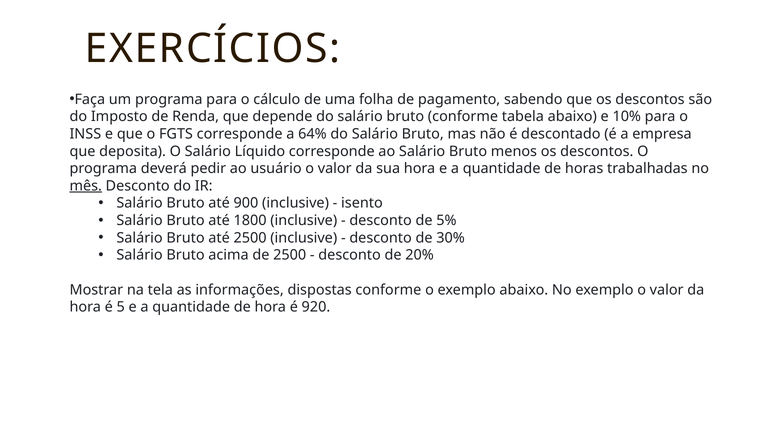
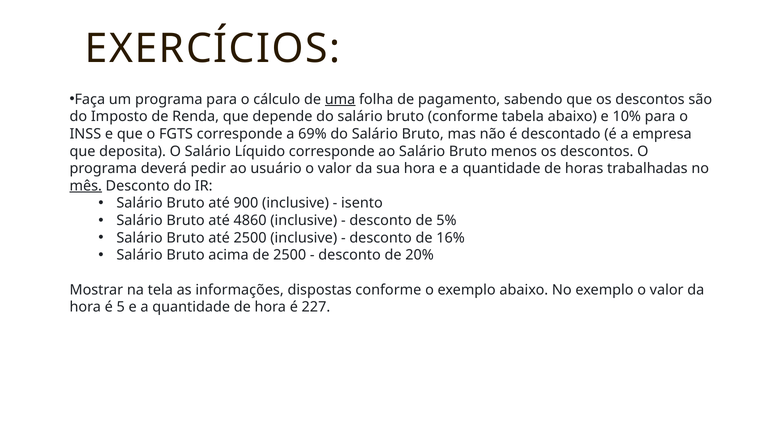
uma underline: none -> present (340, 99)
64%: 64% -> 69% (312, 134)
1800: 1800 -> 4860 (250, 221)
30%: 30% -> 16% (451, 238)
920: 920 -> 227 (316, 307)
